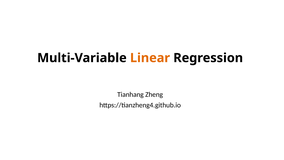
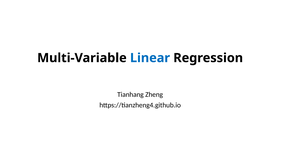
Linear colour: orange -> blue (150, 58)
